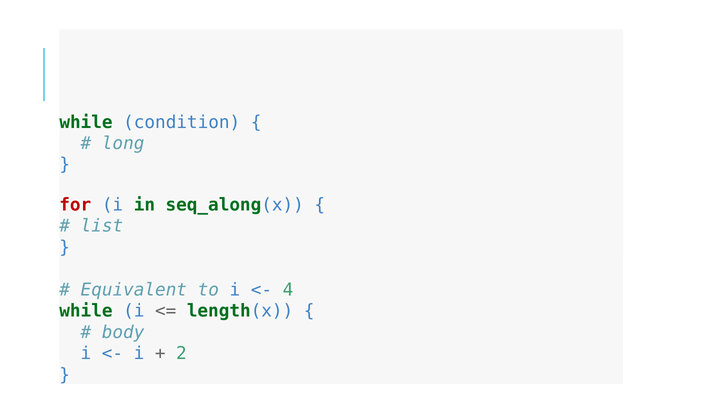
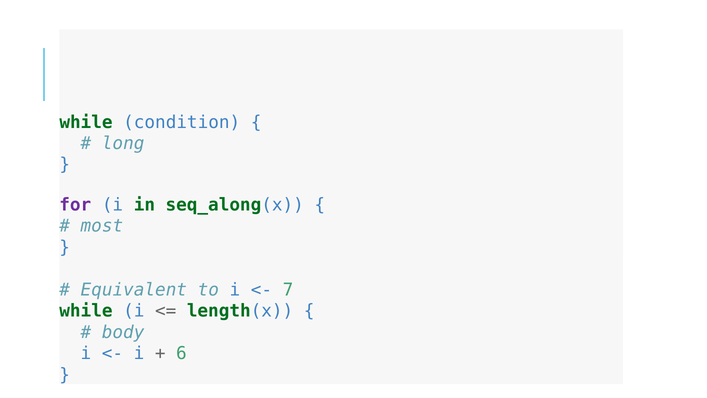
for colour: red -> purple (75, 205)
list: list -> most (102, 226)
4: 4 -> 7 (288, 290)
2: 2 -> 6 (181, 353)
